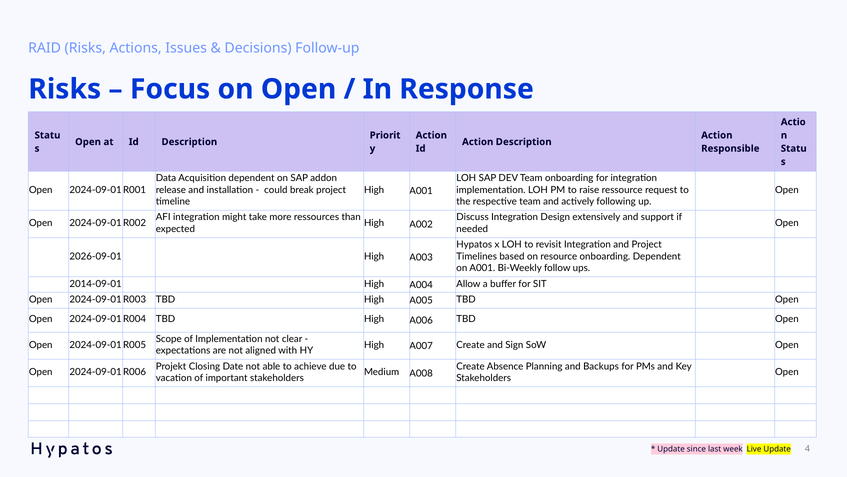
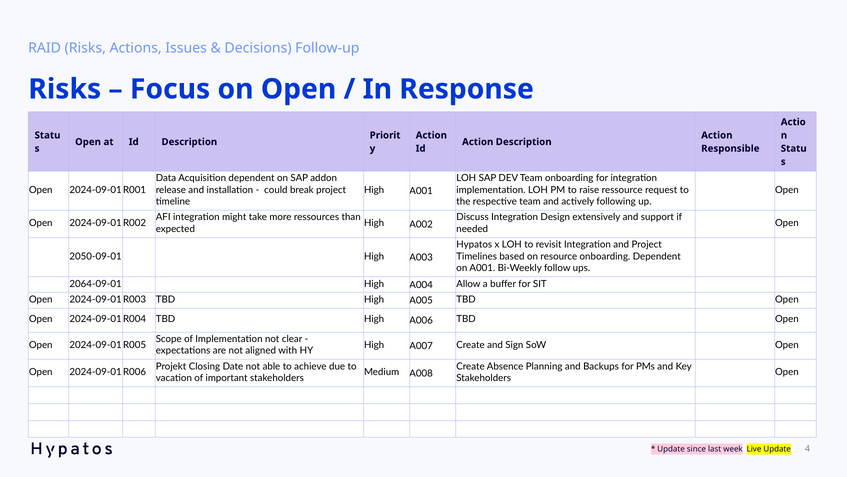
2026-09-01: 2026-09-01 -> 2050-09-01 (96, 256)
2014-09-01: 2014-09-01 -> 2064-09-01 (96, 283)
